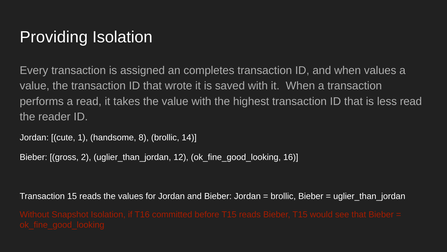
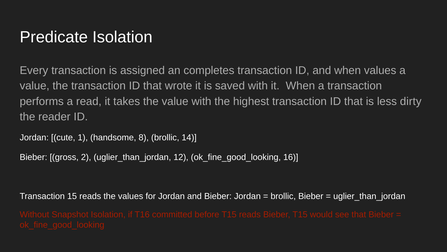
Providing: Providing -> Predicate (54, 37)
less read: read -> dirty (411, 101)
